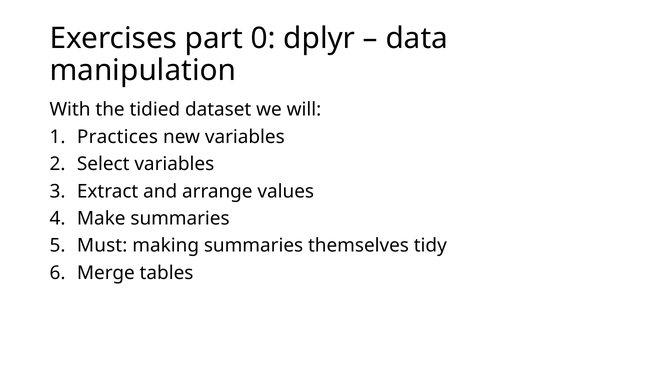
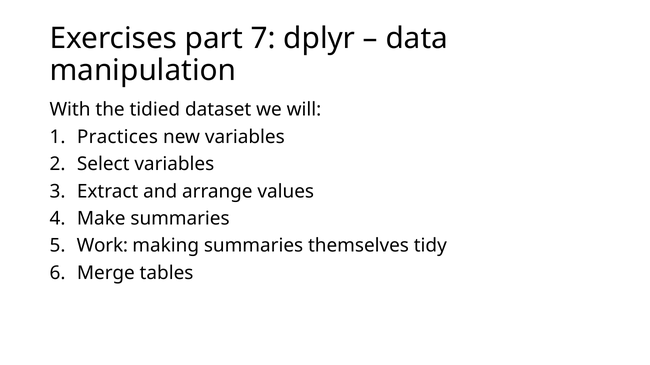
0: 0 -> 7 (263, 39)
Must: Must -> Work (102, 246)
